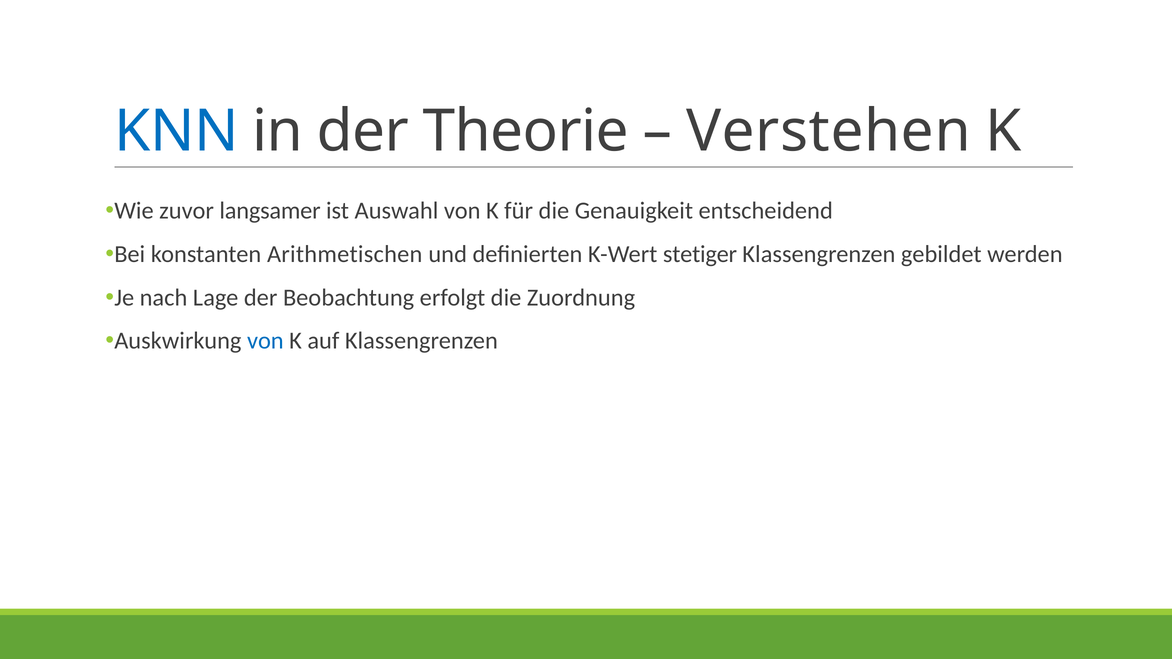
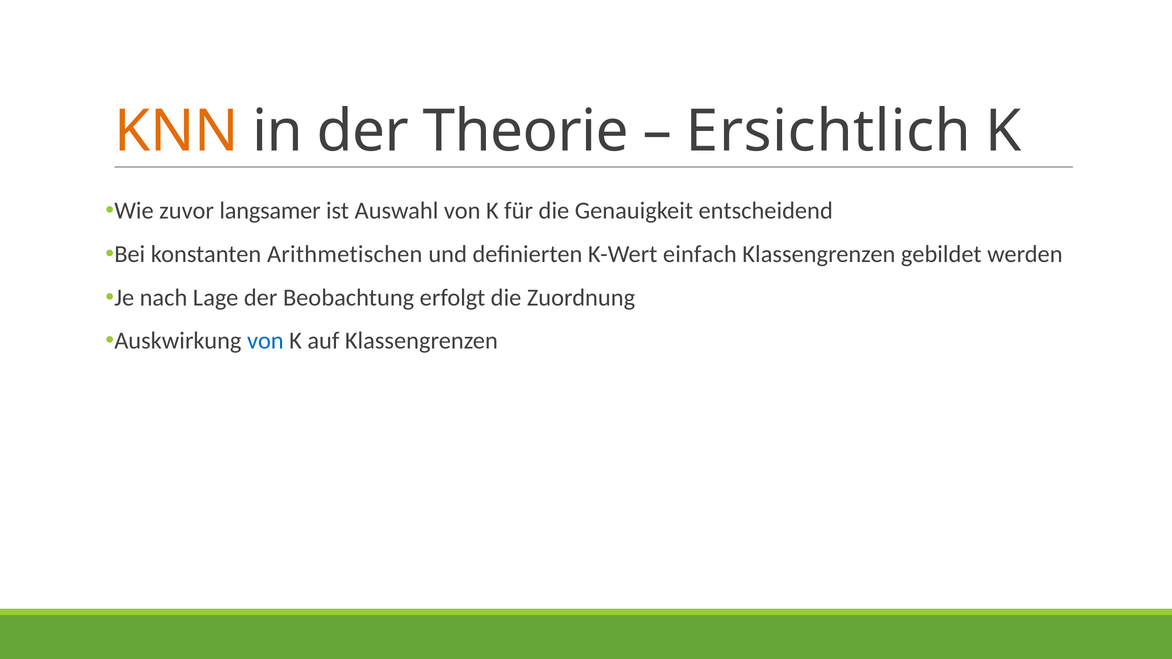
KNN colour: blue -> orange (176, 131)
Verstehen: Verstehen -> Ersichtlich (828, 131)
stetiger: stetiger -> einfach (700, 254)
